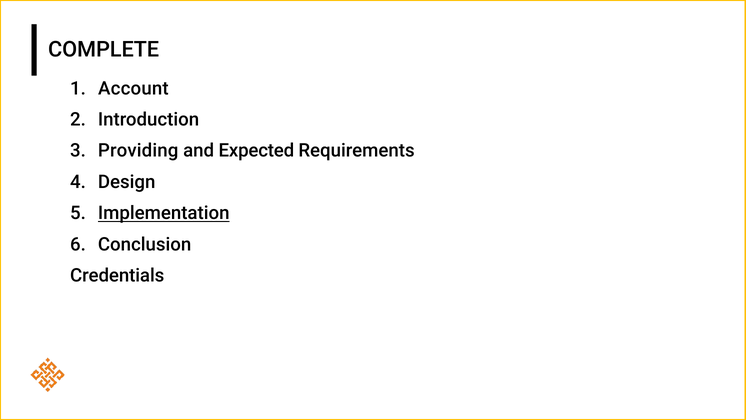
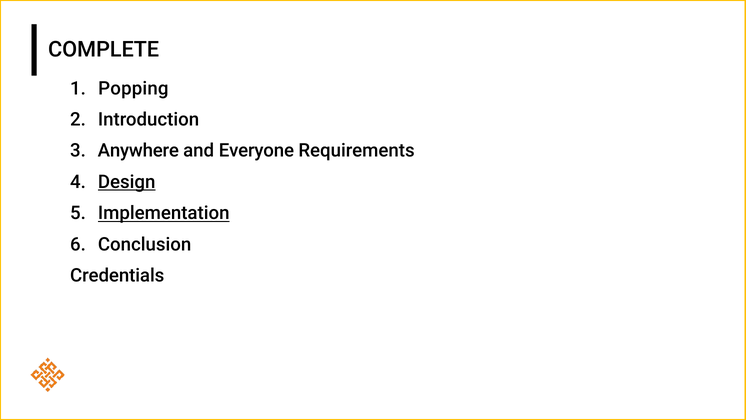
Account: Account -> Popping (133, 88)
Providing: Providing -> Anywhere (138, 151)
Expected: Expected -> Everyone (256, 151)
Design underline: none -> present (127, 182)
